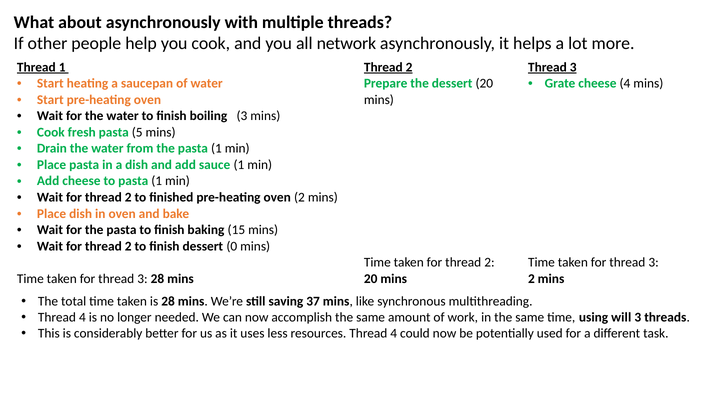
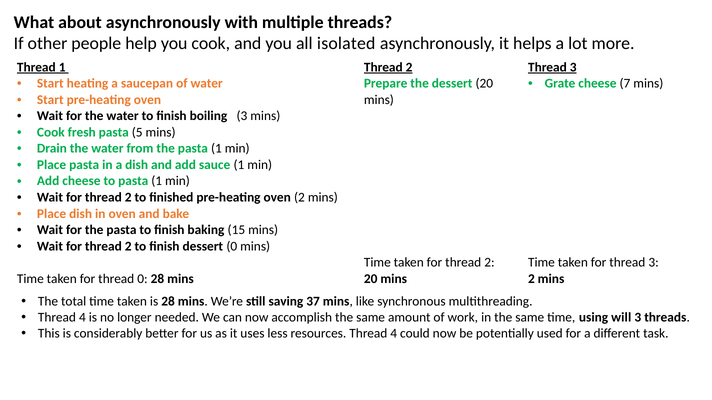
network: network -> isolated (346, 44)
cheese 4: 4 -> 7 (625, 84)
3: 3 -> 0 (142, 279)
